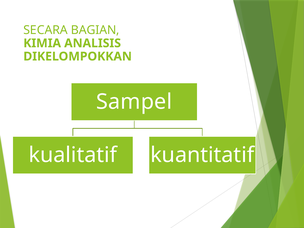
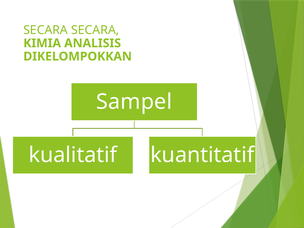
SECARA BAGIAN: BAGIAN -> SECARA (95, 30)
